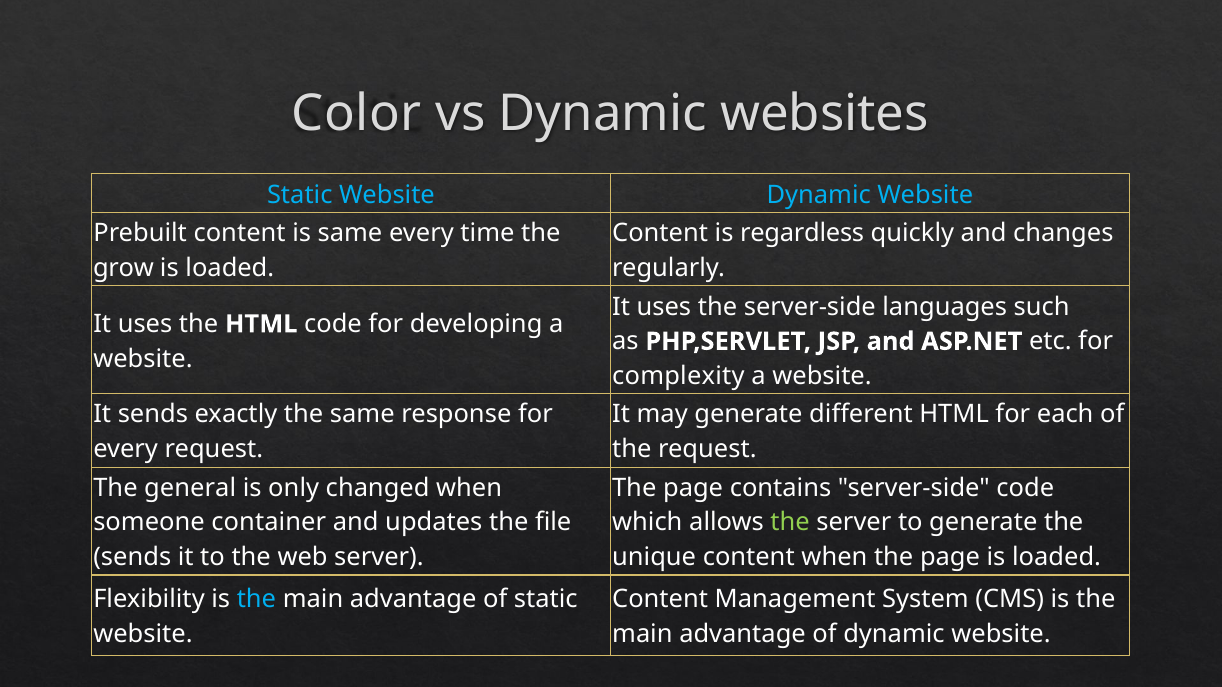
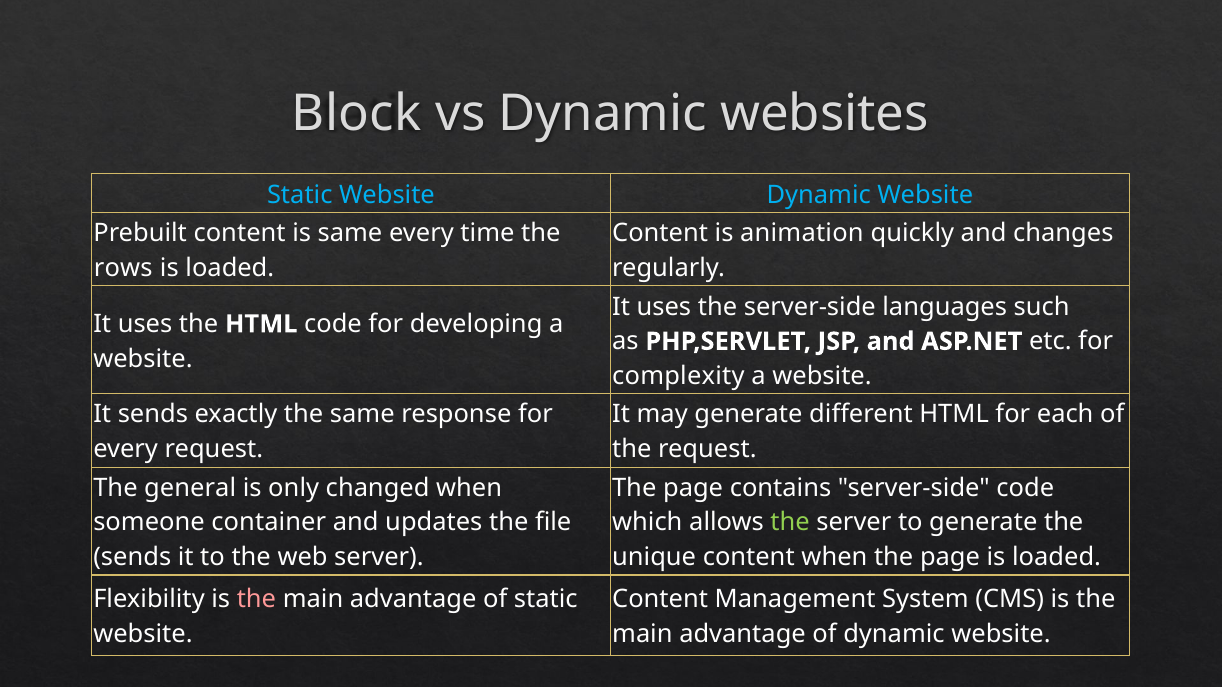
Color: Color -> Block (357, 113)
regardless: regardless -> animation (802, 234)
grow: grow -> rows (123, 268)
the colour: light blue -> pink (256, 600)
